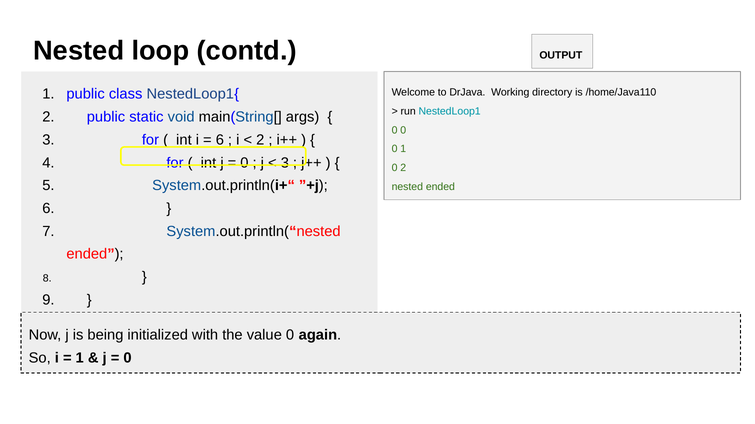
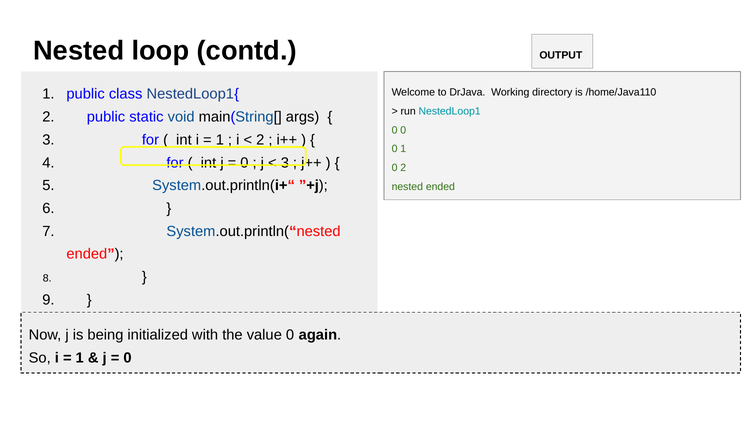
6: 6 -> 1 (220, 140)
